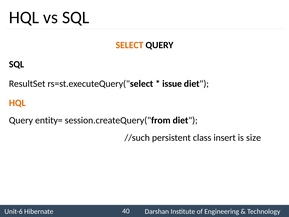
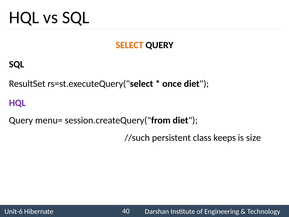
issue: issue -> once (172, 84)
HQL colour: orange -> purple (17, 103)
entity=: entity= -> menu= (49, 120)
insert: insert -> keeps (225, 137)
